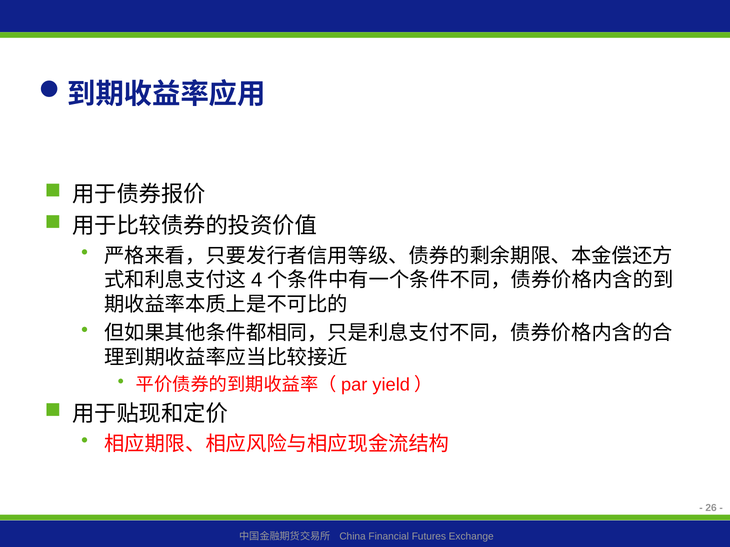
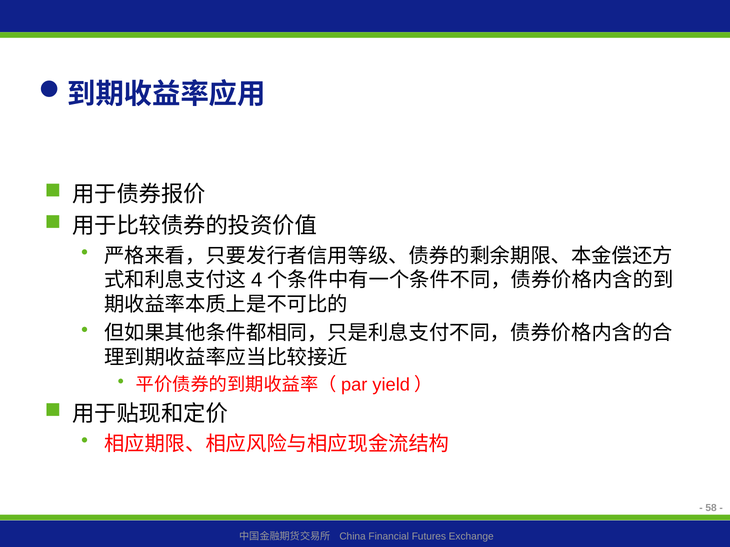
26: 26 -> 58 (711, 508)
